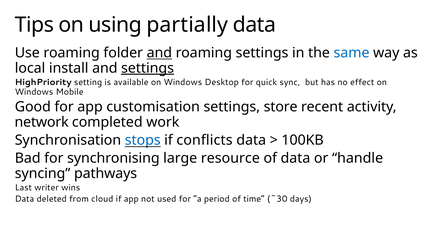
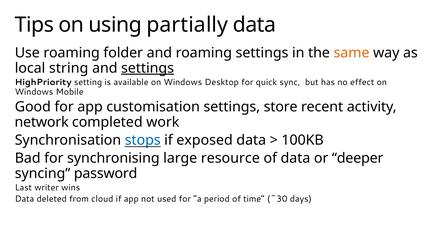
and underline: present -> none (159, 53)
same colour: blue -> orange (352, 53)
install: install -> string (69, 68)
conflicts: conflicts -> exposed (205, 141)
handle: handle -> deeper (358, 159)
pathways: pathways -> password (106, 174)
